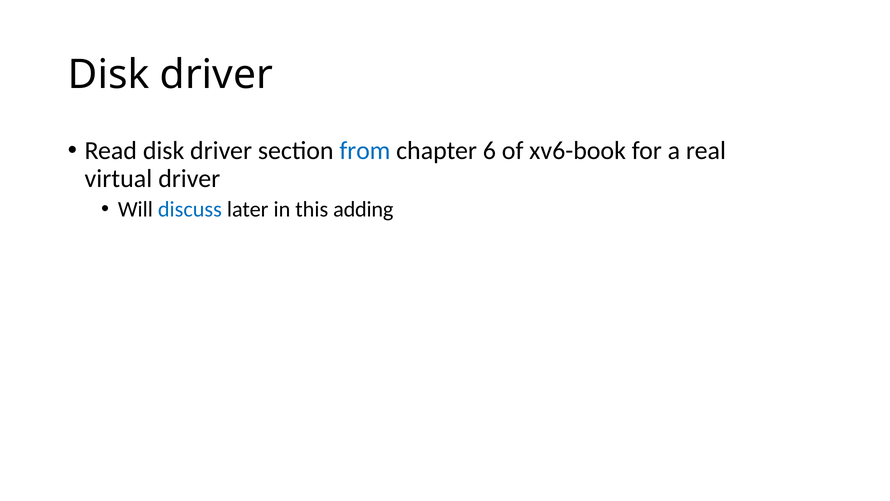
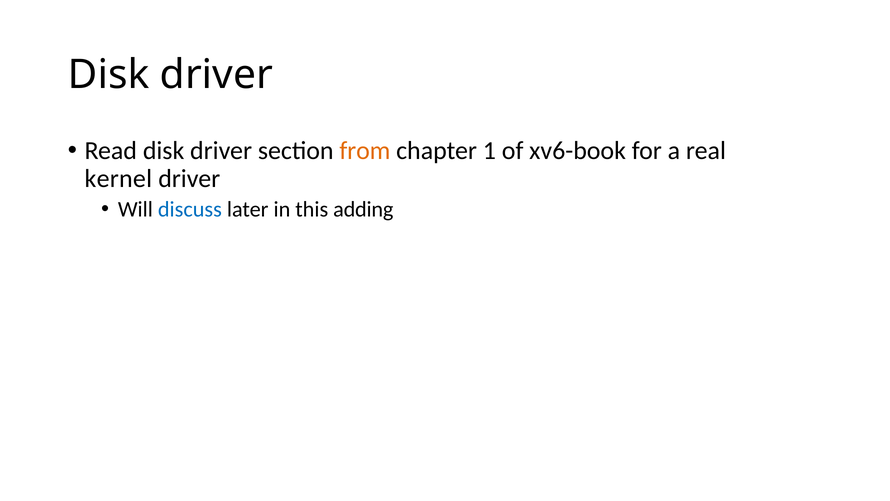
from colour: blue -> orange (365, 150)
6: 6 -> 1 (489, 150)
virtual: virtual -> kernel (118, 179)
